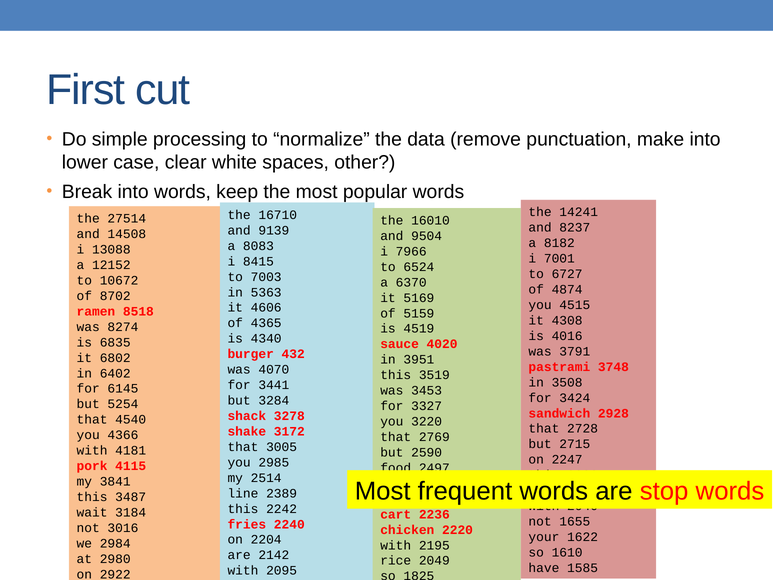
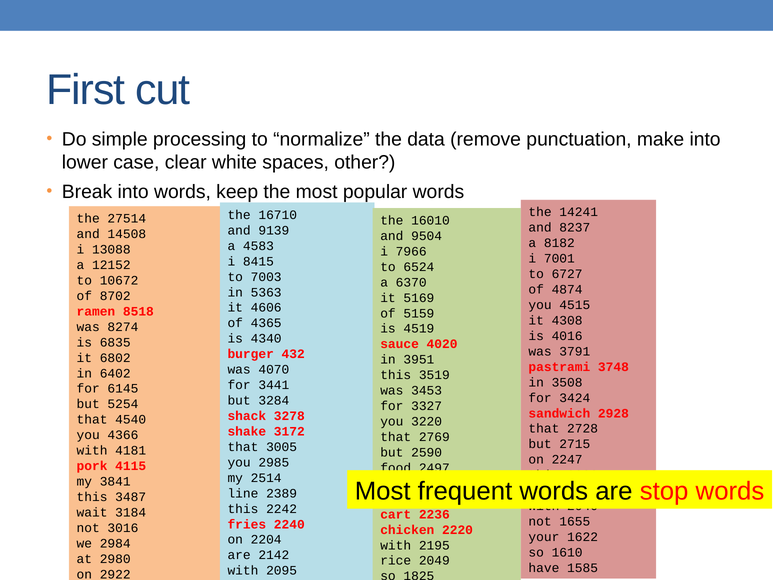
8083: 8083 -> 4583 (258, 246)
